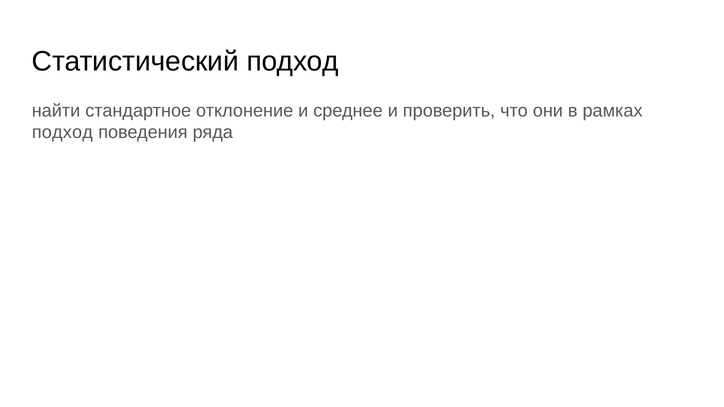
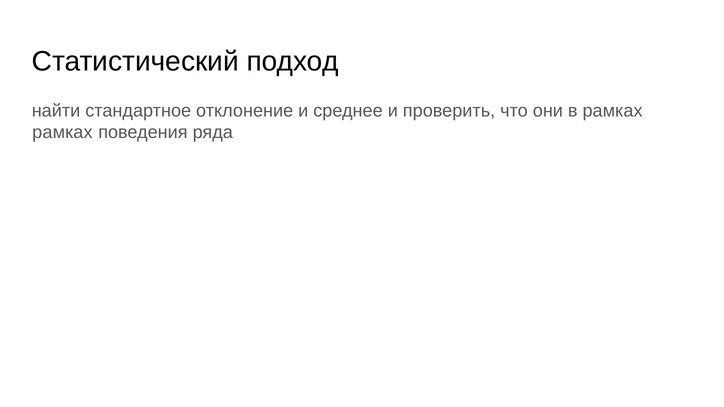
подход: подход -> рамках (62, 132)
